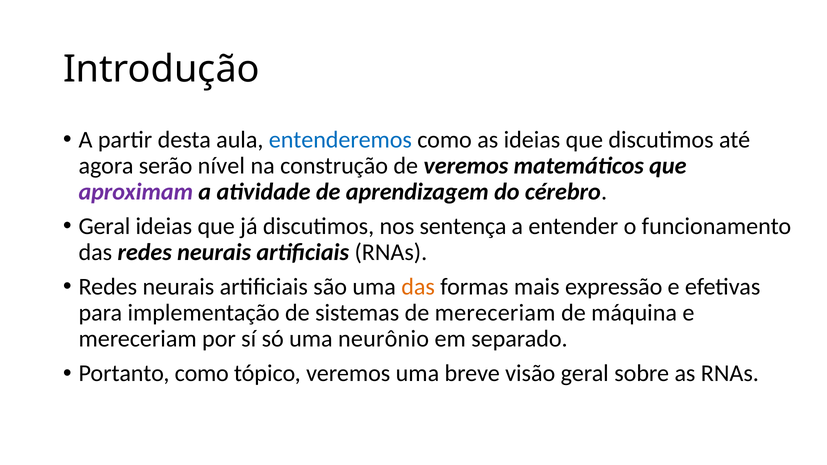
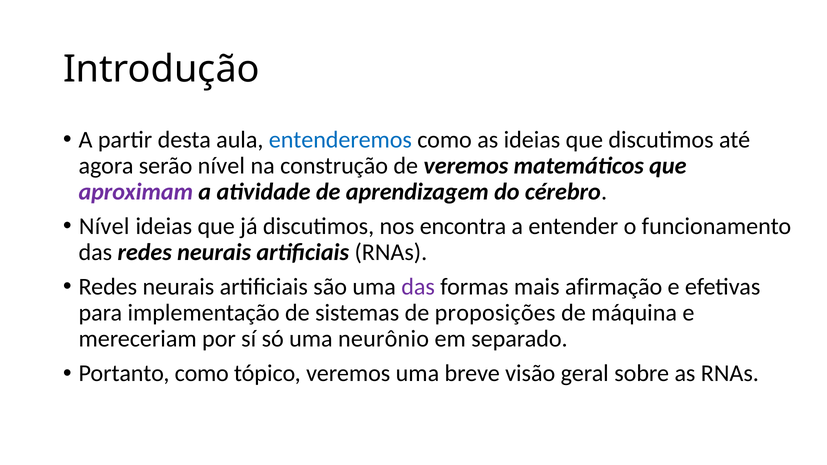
Geral: Geral -> Nível (104, 226)
sentença: sentença -> encontra (463, 226)
das colour: orange -> purple (418, 287)
expressão: expressão -> afirmação (614, 287)
de mereceriam: mereceriam -> proposições (495, 313)
